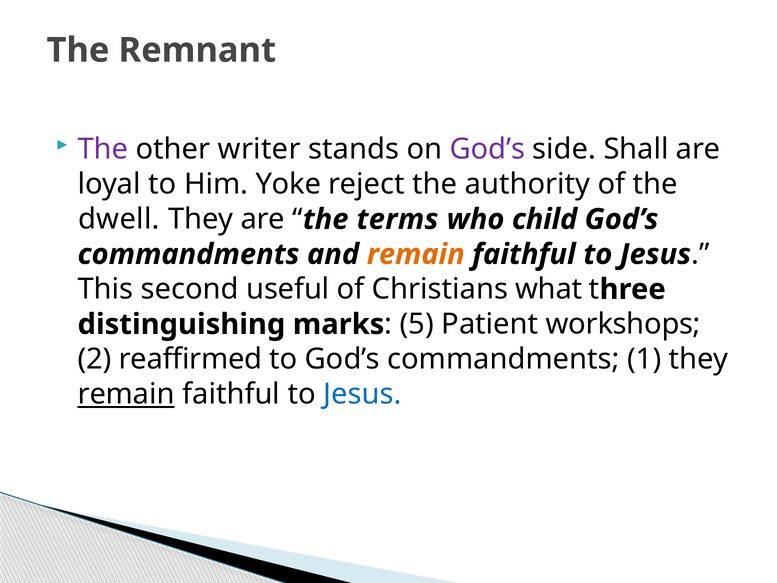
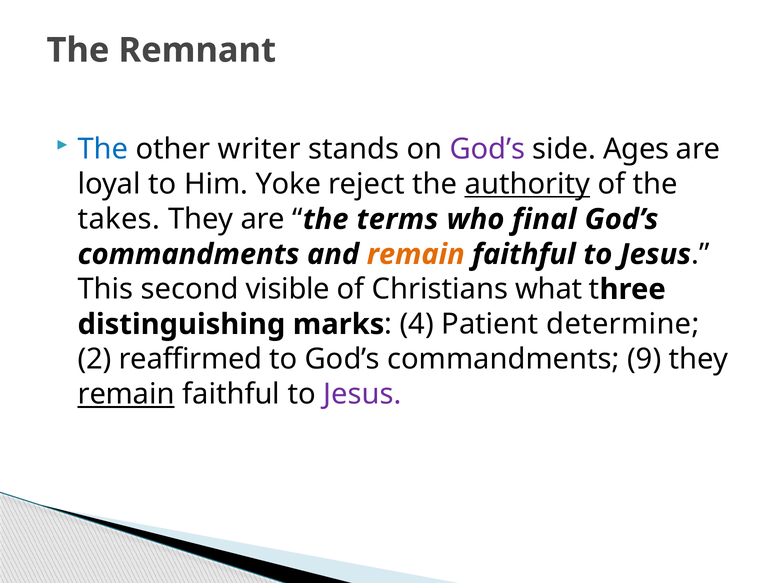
The colour: purple -> blue (103, 149)
Shall: Shall -> Ages (636, 149)
authority underline: none -> present (527, 184)
dwell: dwell -> takes (119, 219)
child: child -> final (544, 219)
useful: useful -> visible (288, 289)
5: 5 -> 4 (417, 324)
workshops: workshops -> determine (623, 324)
1: 1 -> 9 (644, 359)
Jesus colour: blue -> purple (362, 394)
